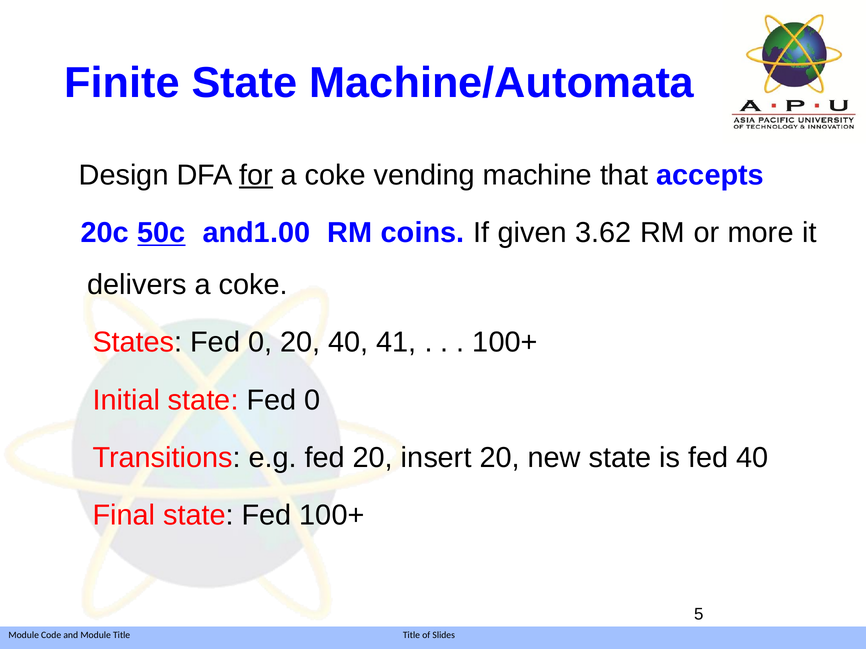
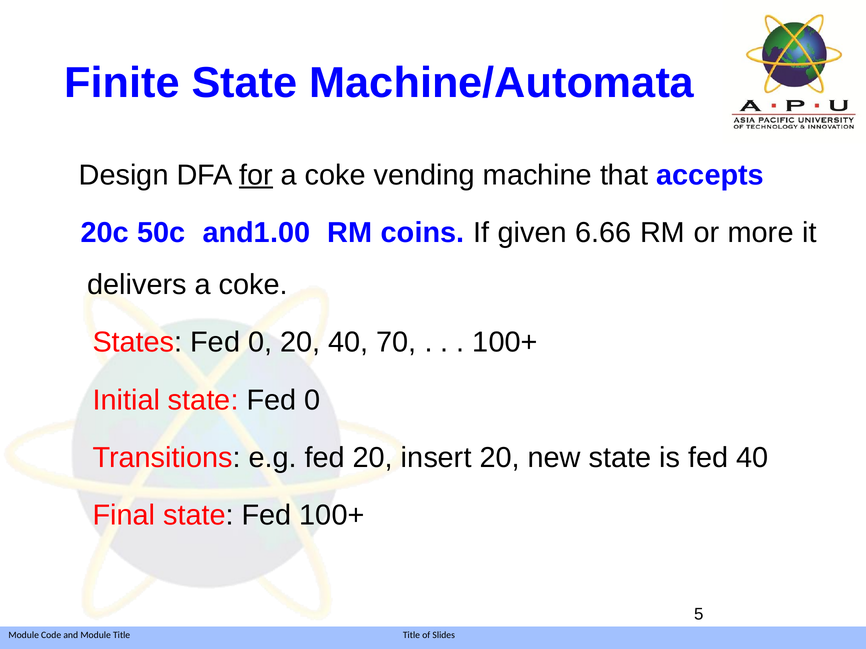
50c underline: present -> none (161, 233)
3.62: 3.62 -> 6.66 (603, 233)
41: 41 -> 70 (396, 343)
